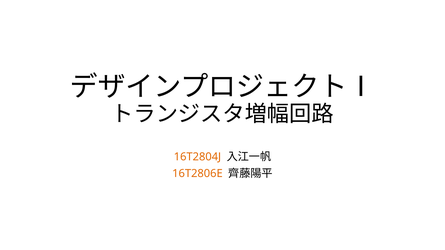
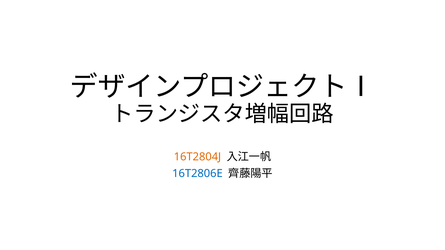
16T2806E colour: orange -> blue (197, 174)
